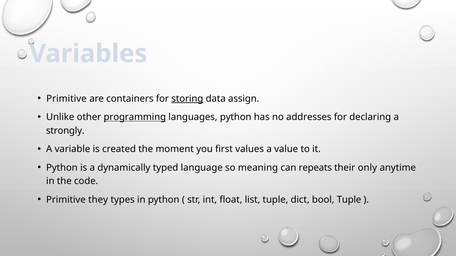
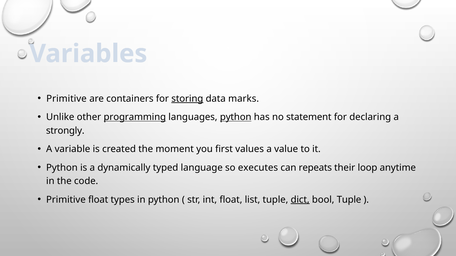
assign: assign -> marks (244, 99)
python underline: none -> present (236, 117)
addresses: addresses -> statement (309, 117)
meaning: meaning -> executes (258, 168)
only: only -> loop (368, 168)
Primitive they: they -> float (98, 200)
dict underline: none -> present (300, 200)
